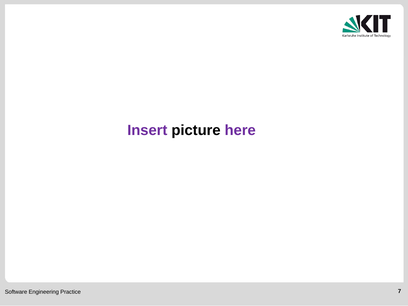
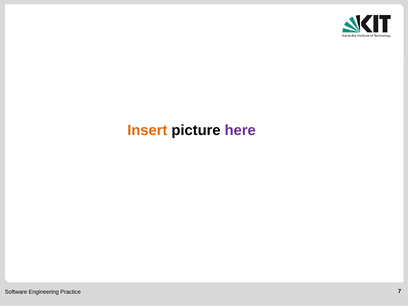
Insert colour: purple -> orange (147, 130)
